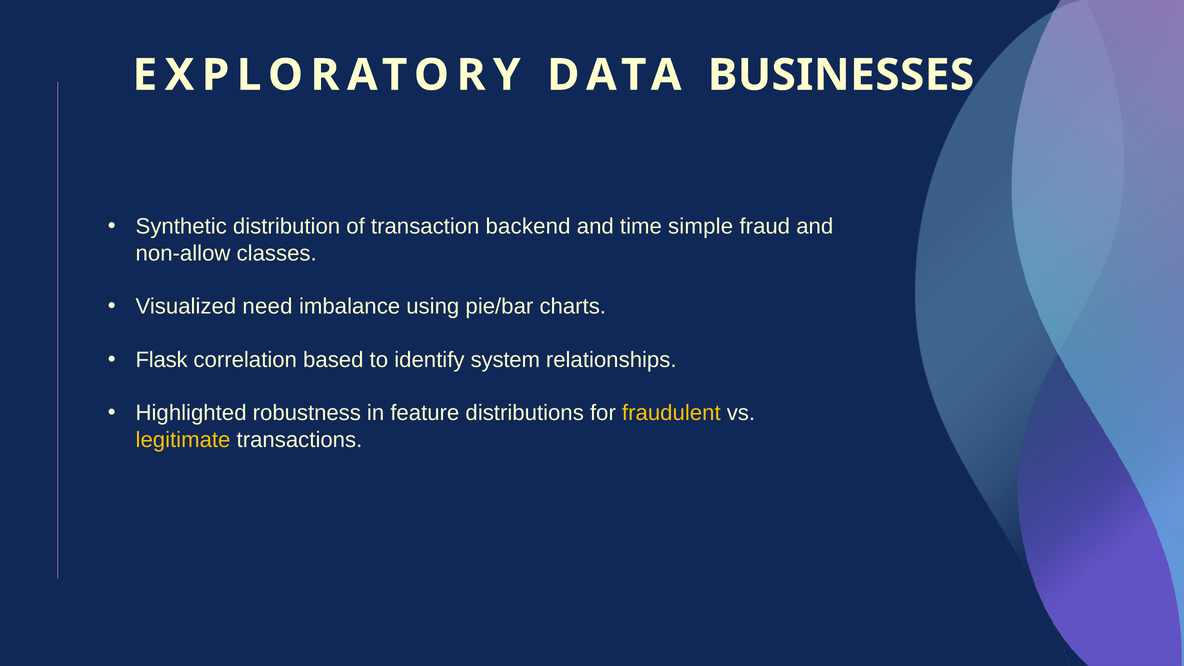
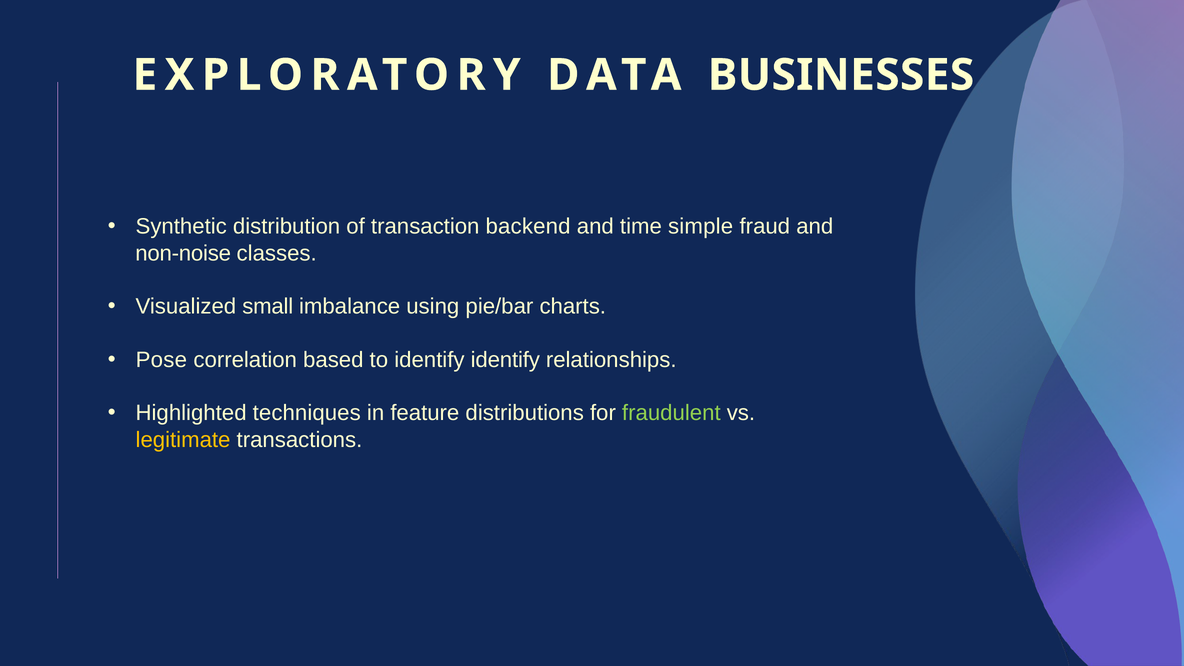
non-allow: non-allow -> non-noise (183, 253)
need: need -> small (268, 307)
Flask: Flask -> Pose (161, 360)
identify system: system -> identify (505, 360)
robustness: robustness -> techniques (307, 413)
fraudulent colour: yellow -> light green (671, 413)
